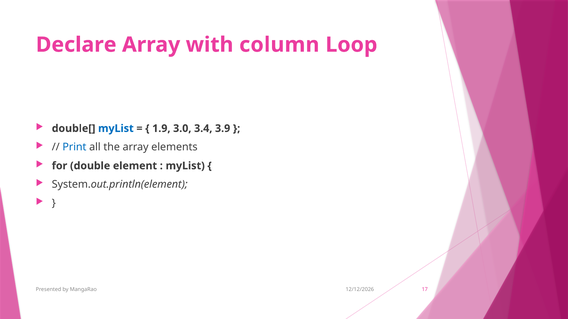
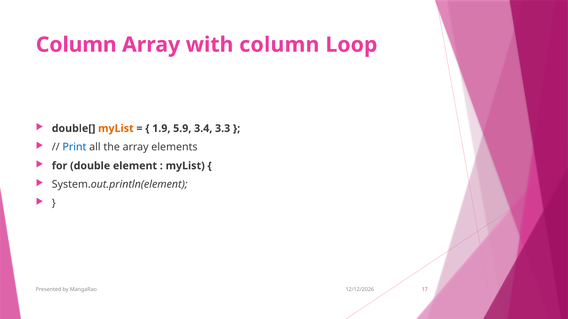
Declare: Declare -> Column (76, 45)
myList colour: blue -> orange (116, 129)
3.0: 3.0 -> 5.9 (182, 129)
3.9: 3.9 -> 3.3 (223, 129)
